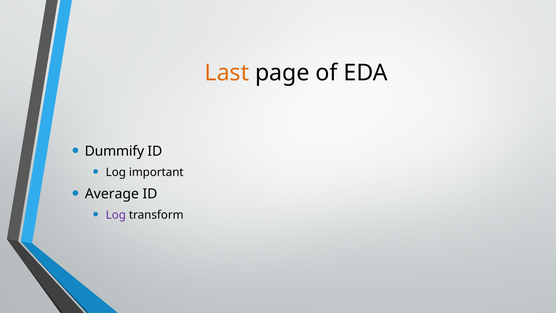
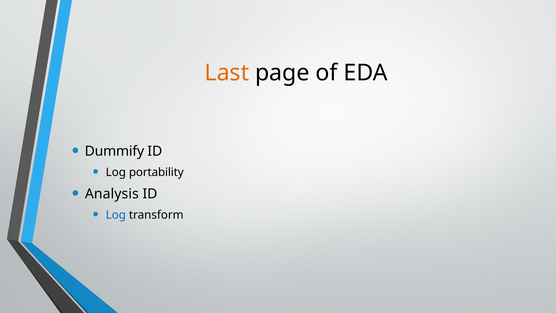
important: important -> portability (156, 172)
Average: Average -> Analysis (112, 194)
Log colour: purple -> blue (116, 215)
